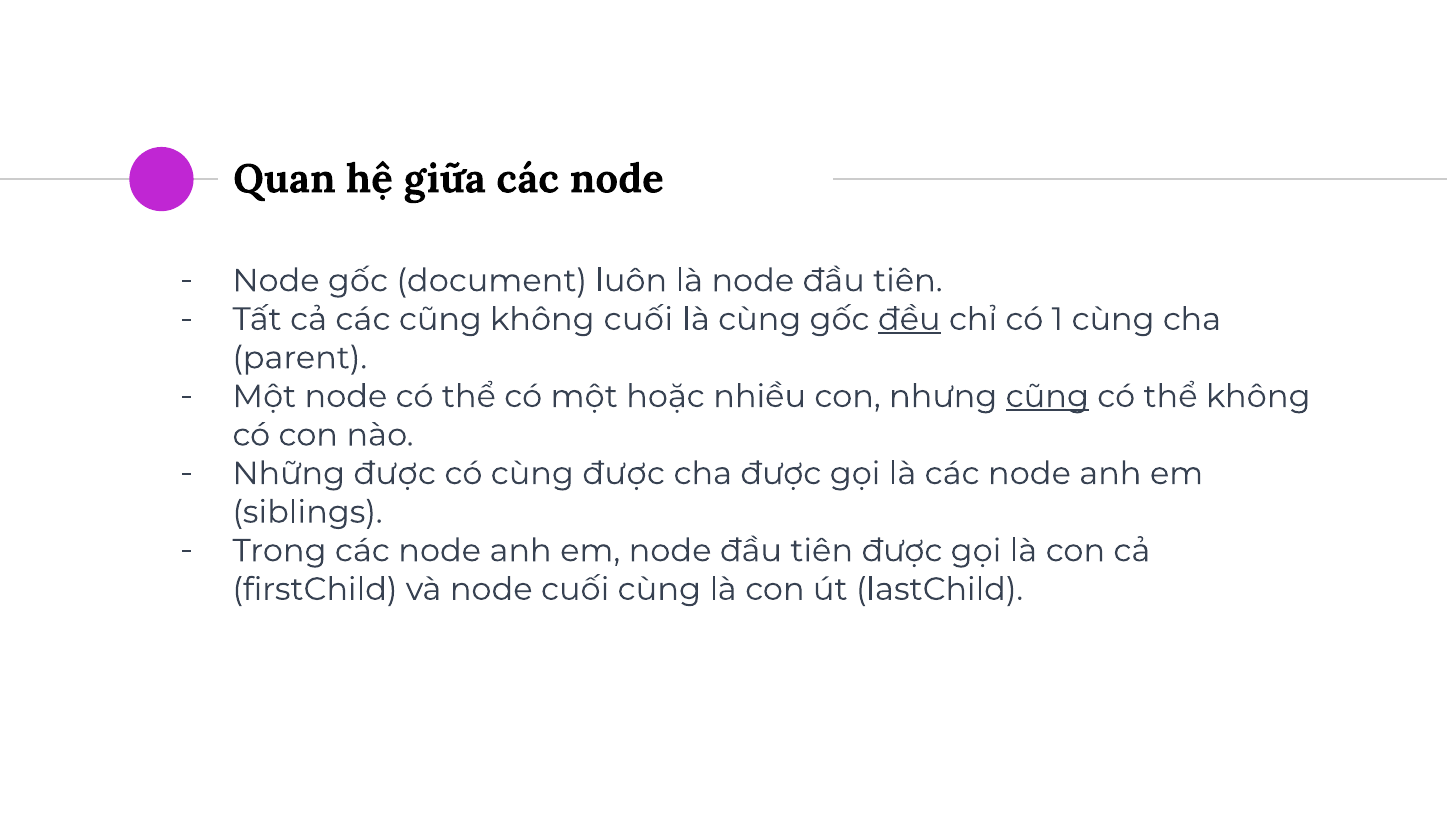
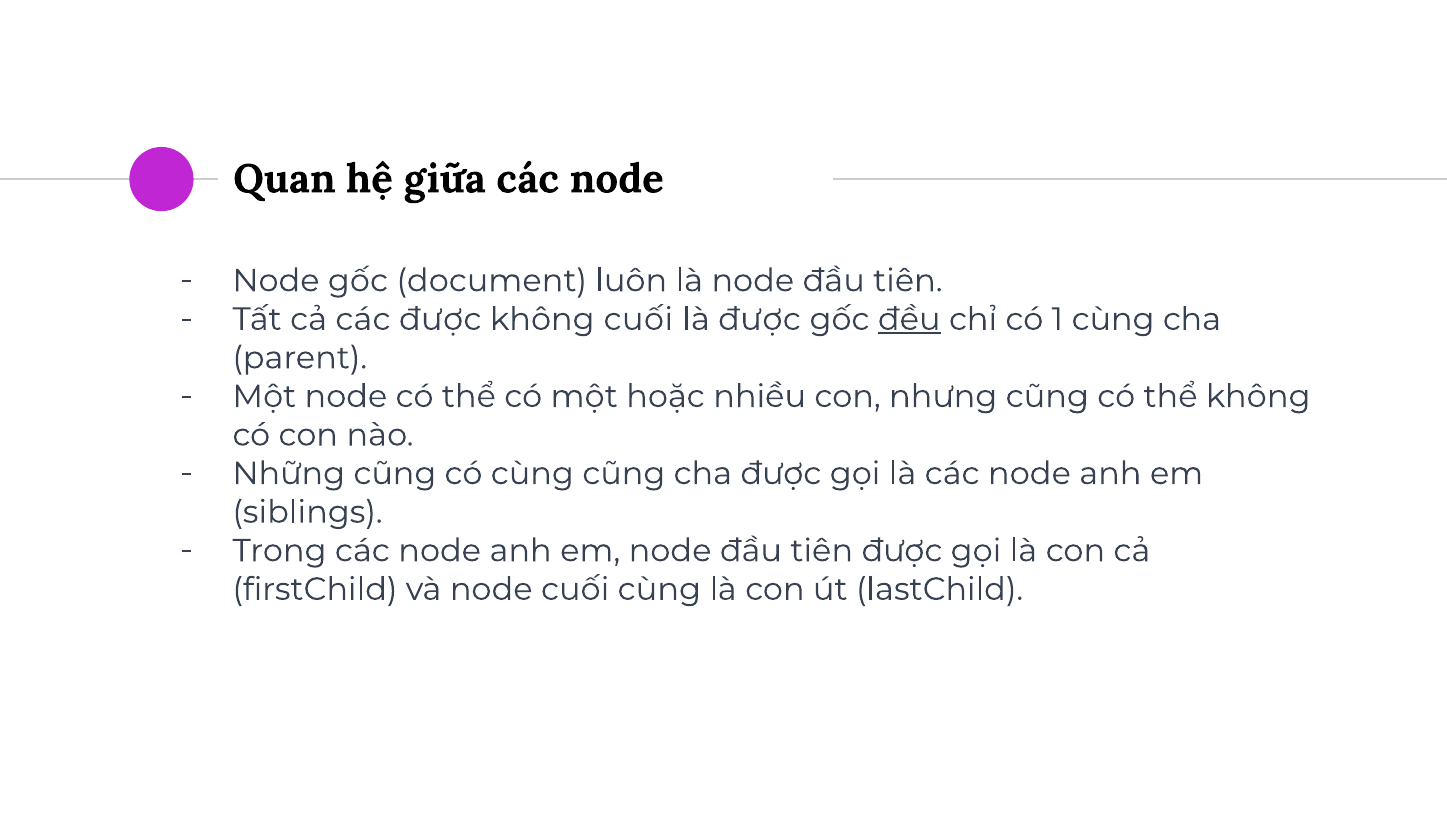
cũng: cũng -> được (440, 319)
là cùng: cùng -> được (759, 319)
cũng underline: present -> none (1047, 396)
được: được -> cũng (395, 474)
cùng được: được -> cũng (624, 474)
